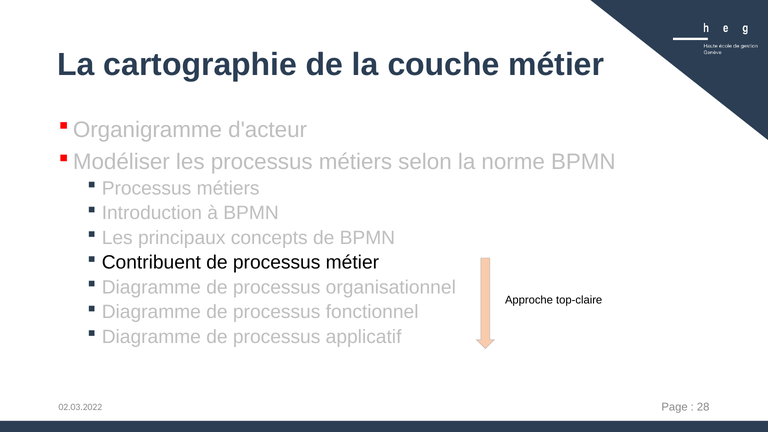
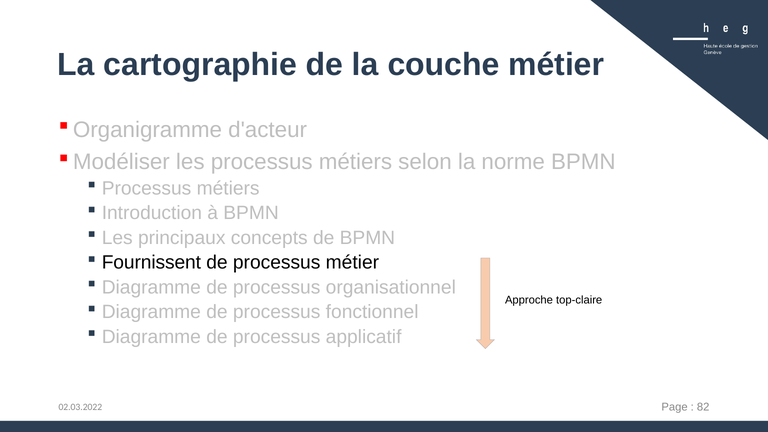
Contribuent: Contribuent -> Fournissent (151, 263)
28: 28 -> 82 (703, 407)
